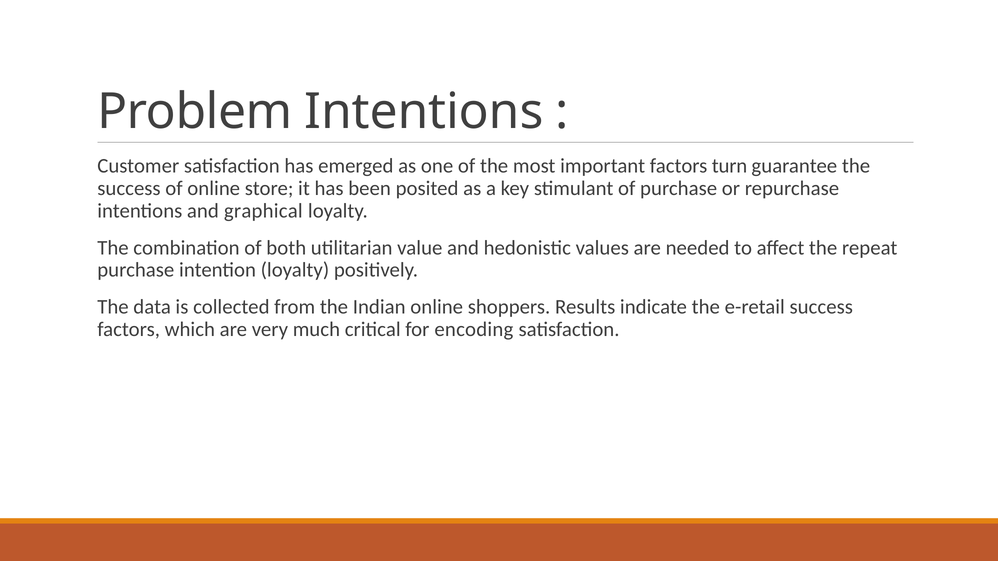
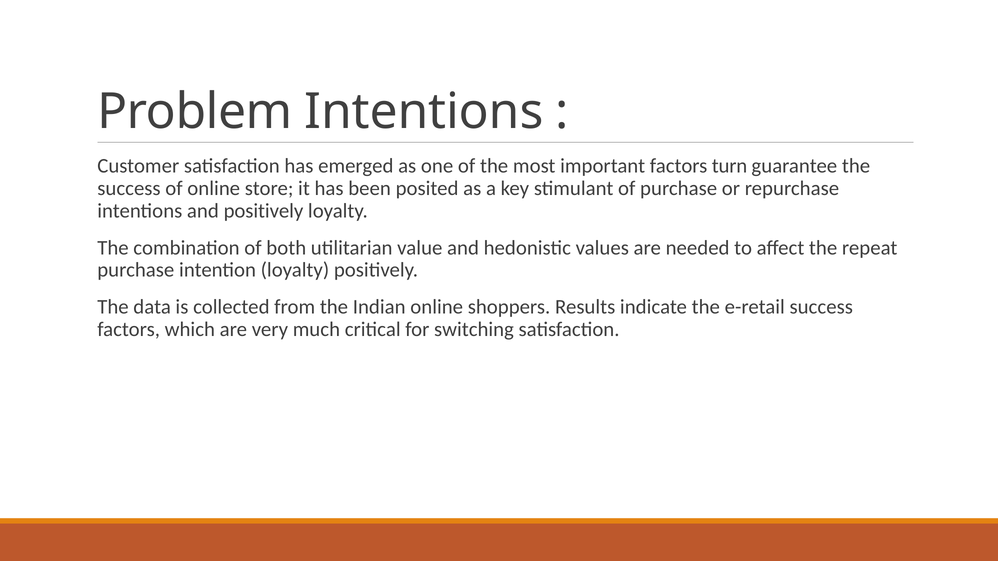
and graphical: graphical -> positively (263, 211)
encoding: encoding -> switching (474, 330)
